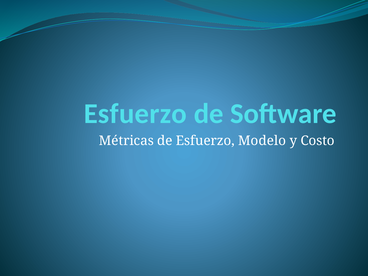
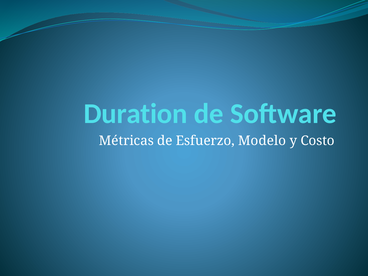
Esfuerzo: Esfuerzo -> Duration (136, 114)
